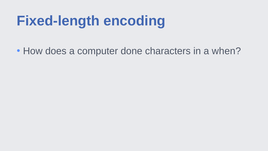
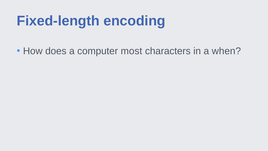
done: done -> most (131, 51)
